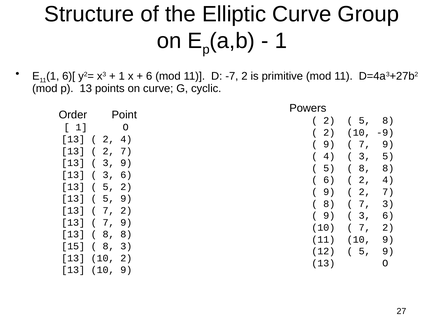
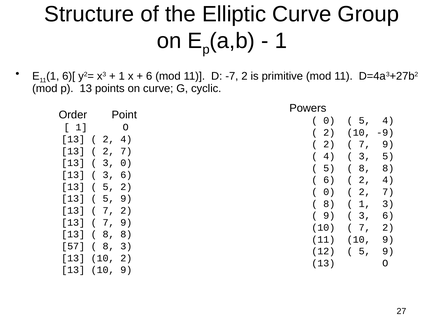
2: 2 -> 0 (329, 121)
5 8: 8 -> 4 (388, 121)
9: 9 -> 2 (329, 144)
3 9: 9 -> 0 (126, 163)
9: 9 -> 0 (329, 192)
7: 7 -> 1 (365, 204)
15: 15 -> 57 (73, 246)
